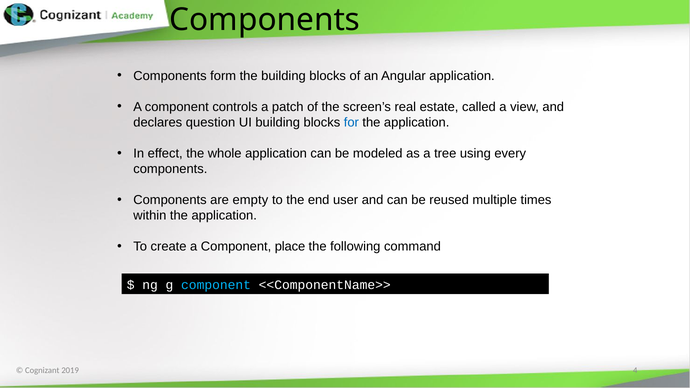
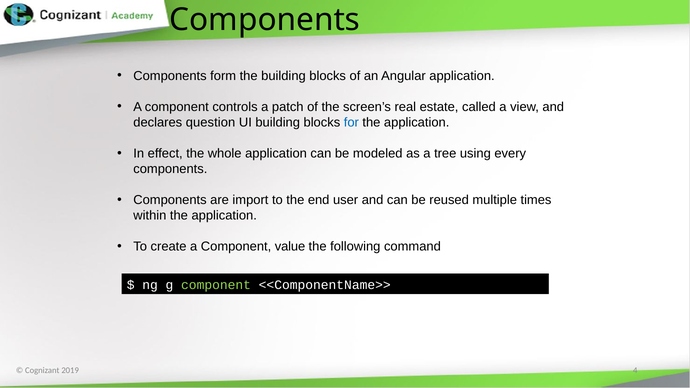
empty: empty -> import (250, 200)
place: place -> value (290, 247)
component colour: light blue -> light green (216, 285)
